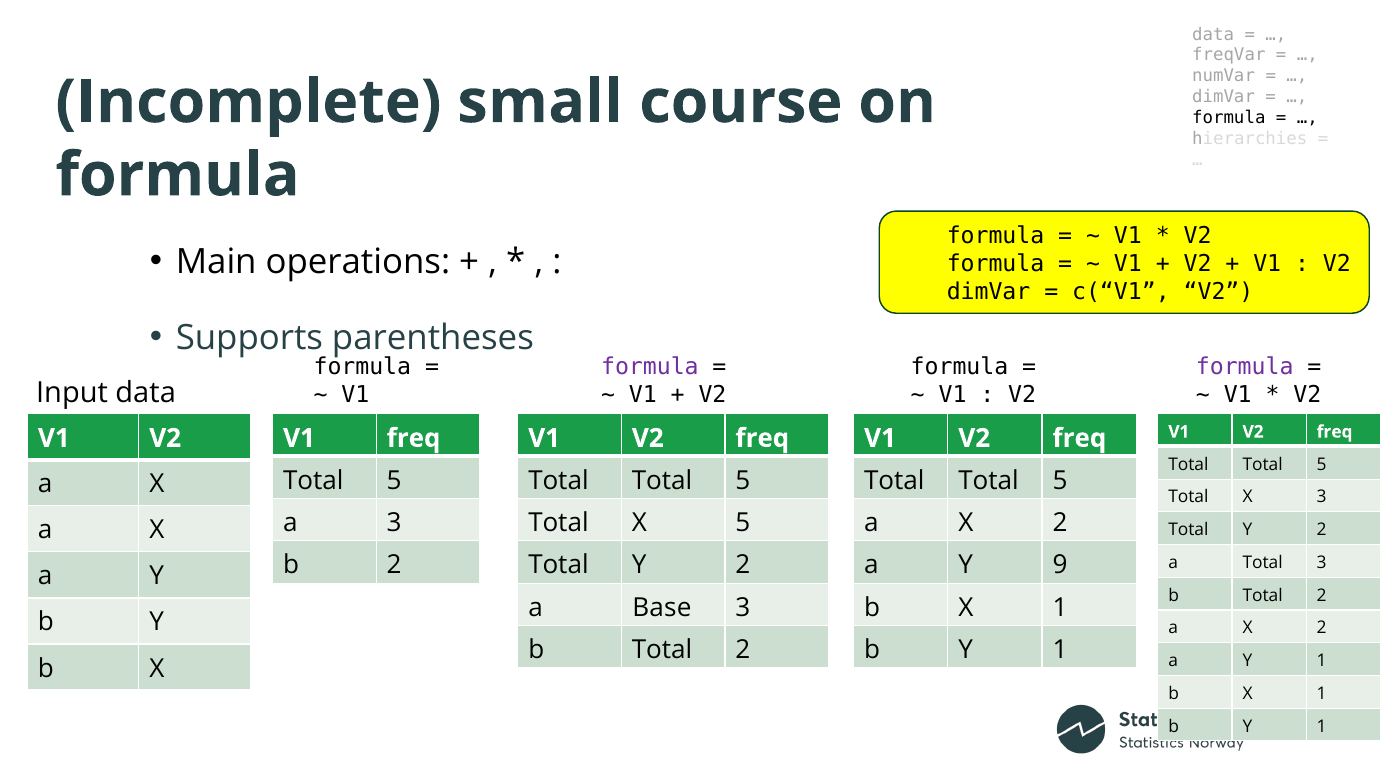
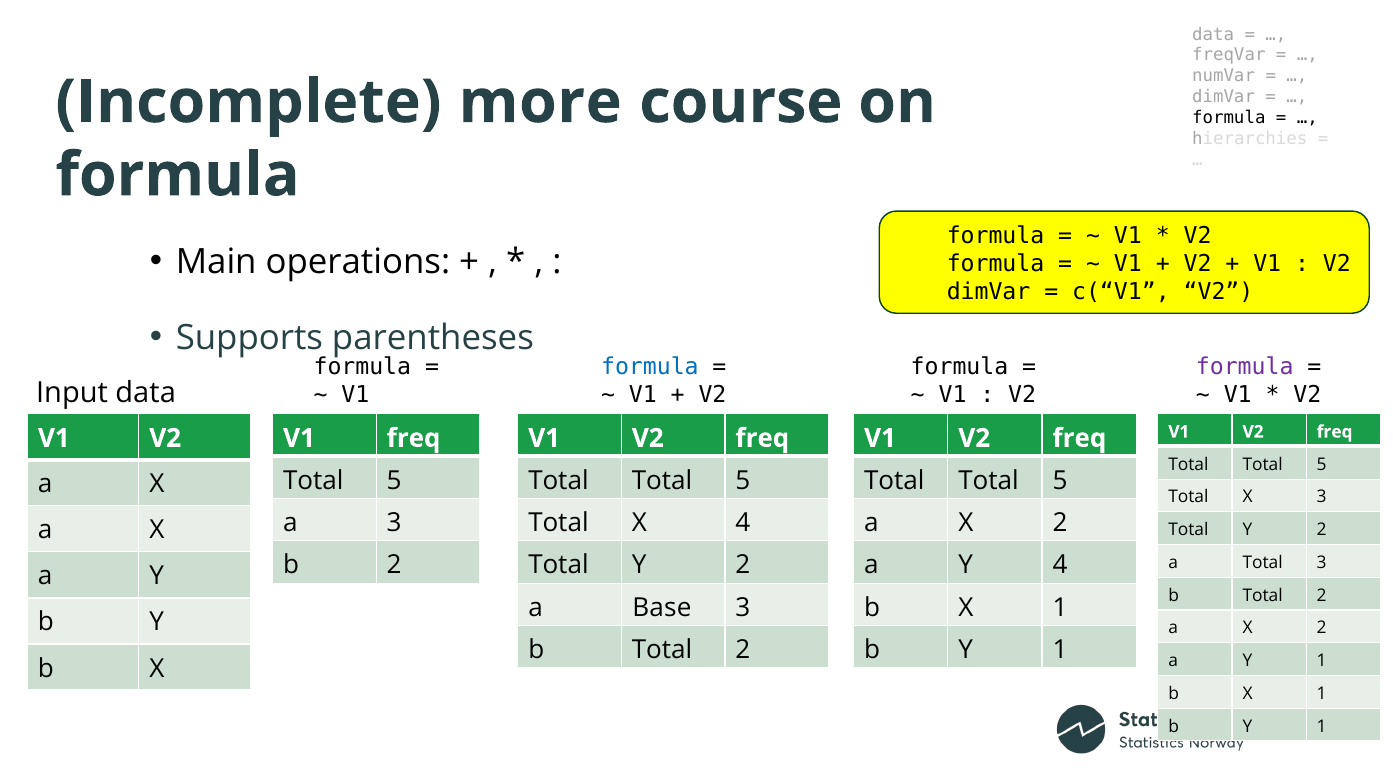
small: small -> more (540, 102)
formula colour: purple -> blue (650, 366)
X 5: 5 -> 4 (743, 523)
Y 9: 9 -> 4 (1060, 565)
